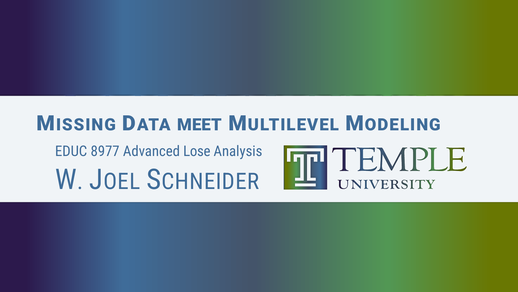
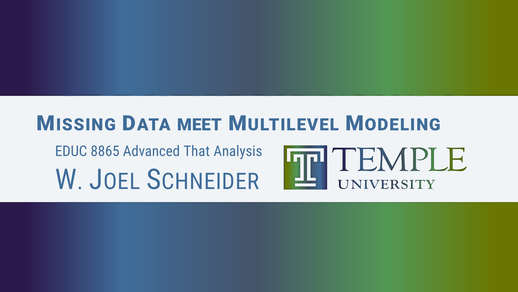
8977: 8977 -> 8865 (105, 151)
Lose: Lose -> That (197, 151)
